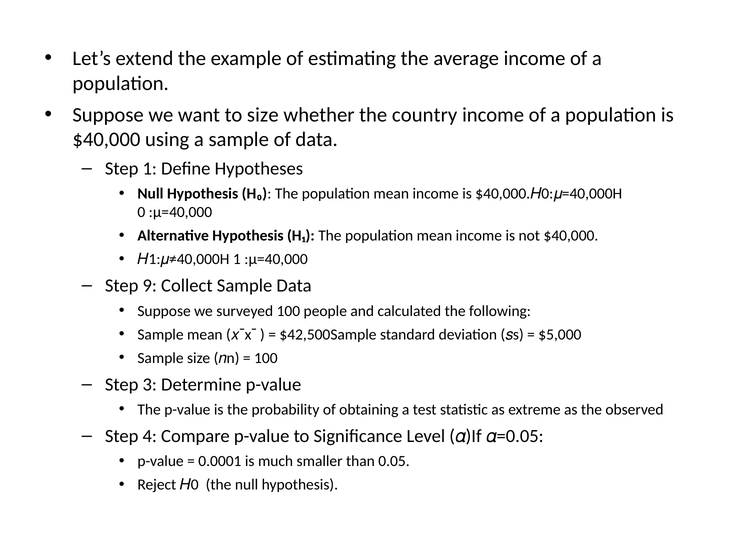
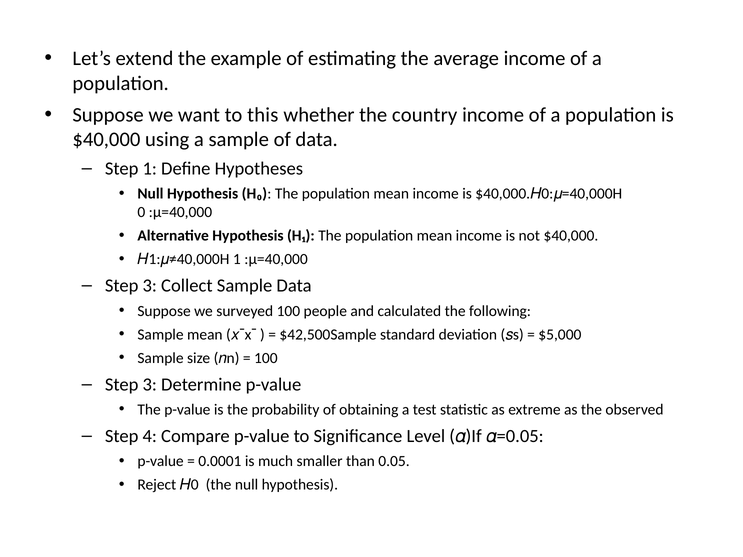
to size: size -> this (263, 115)
9: 9 -> 3 (150, 286)
